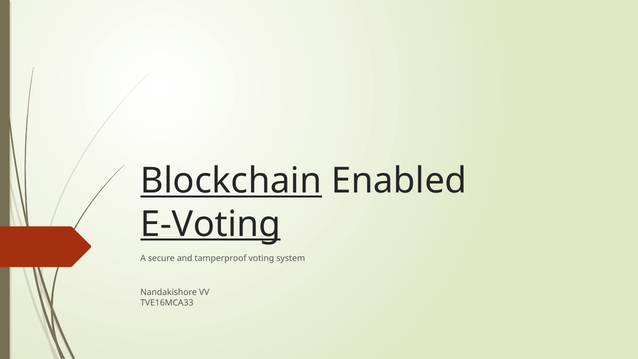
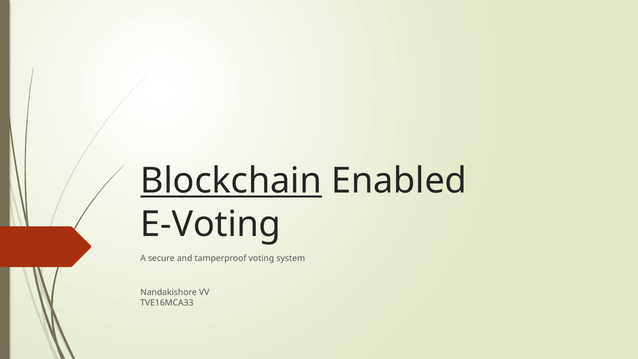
E-Voting underline: present -> none (211, 224)
